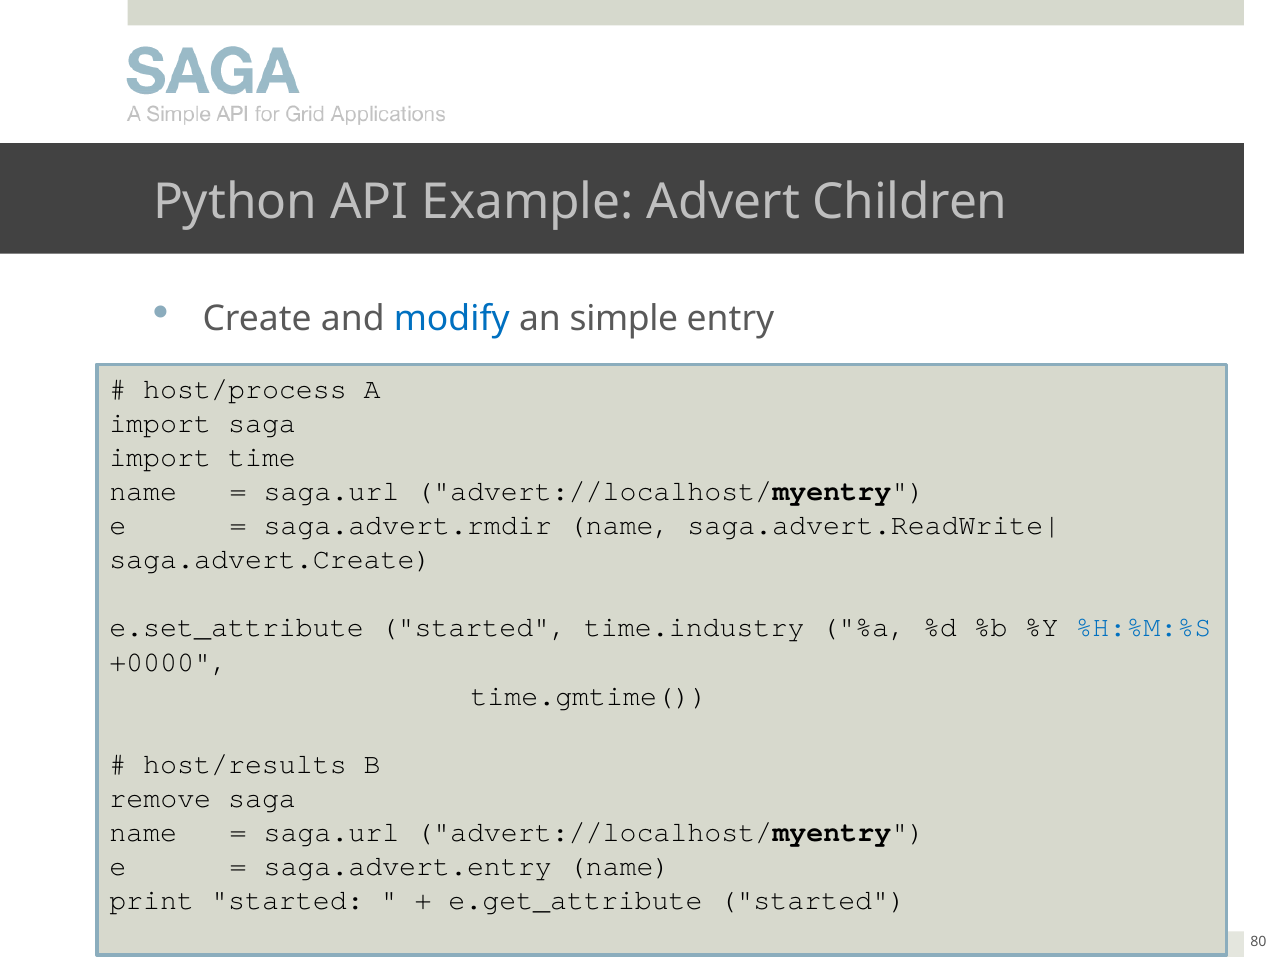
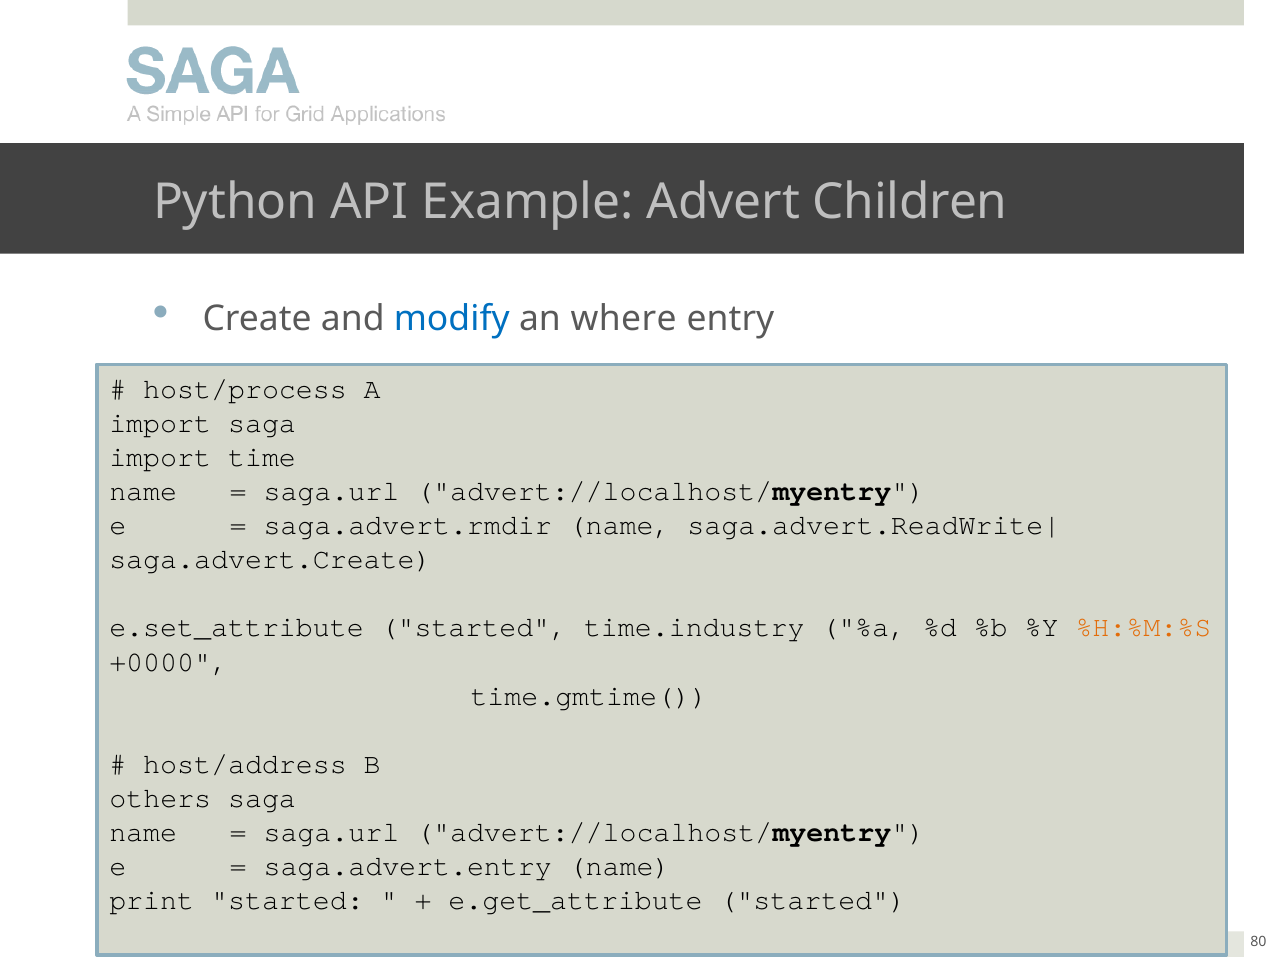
simple: simple -> where (624, 319)
%H:%M:%S colour: blue -> orange (1143, 628)
host/results: host/results -> host/address (245, 764)
remove: remove -> others (160, 798)
